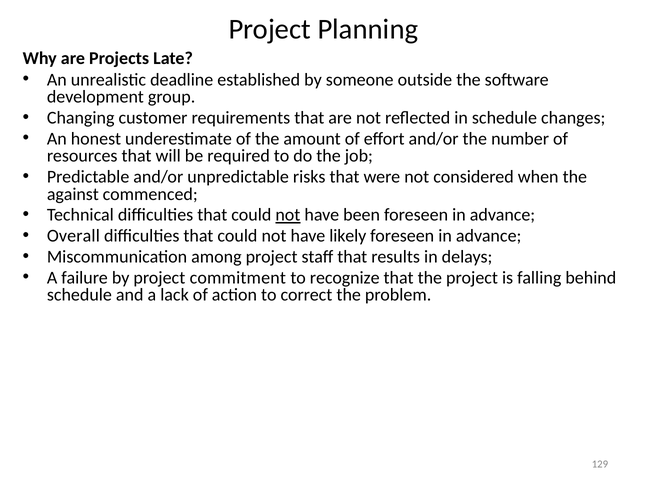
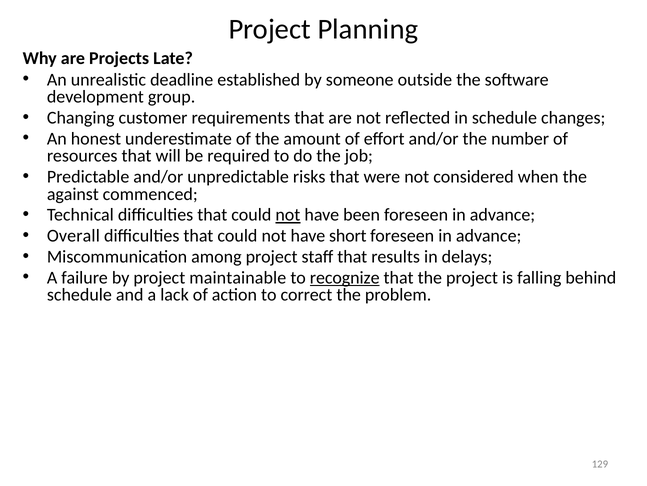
likely: likely -> short (348, 236)
commitment: commitment -> maintainable (238, 277)
recognize underline: none -> present (345, 277)
